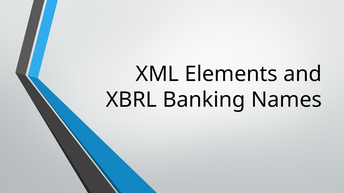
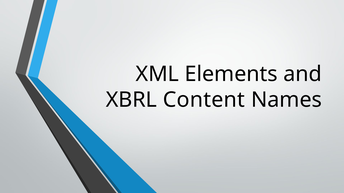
Banking: Banking -> Content (204, 100)
